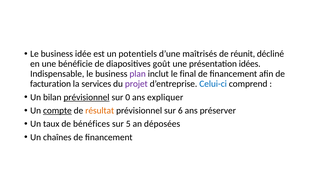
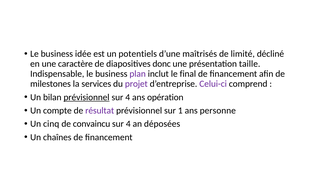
réunit: réunit -> limité (243, 54)
bénéficie: bénéficie -> caractère (75, 64)
goût: goût -> donc (162, 64)
idées: idées -> taille (250, 64)
facturation: facturation -> milestones (50, 84)
Celui-ci colour: blue -> purple (213, 84)
0: 0 -> 4 (128, 97)
expliquer: expliquer -> opération (165, 97)
compte underline: present -> none (57, 110)
résultat colour: orange -> purple (100, 110)
6: 6 -> 1 (180, 110)
préserver: préserver -> personne (218, 110)
taux: taux -> cinq (51, 124)
bénéfices: bénéfices -> convaincu (92, 124)
5: 5 -> 4 (128, 124)
